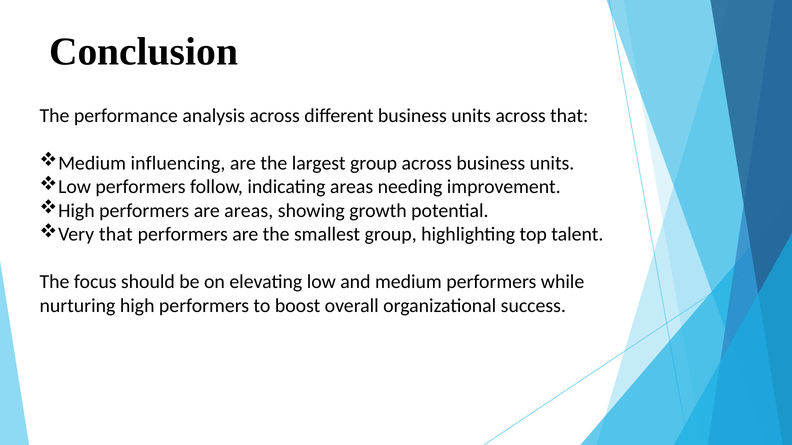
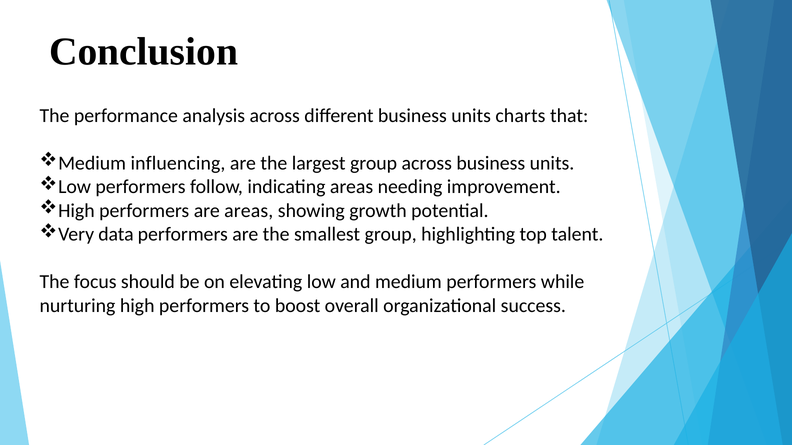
units across: across -> charts (520, 116)
Very that: that -> data (116, 235)
